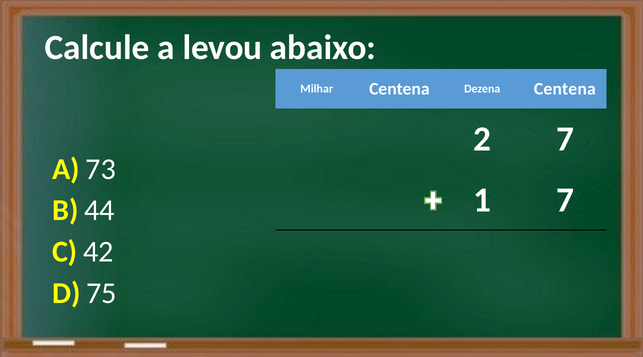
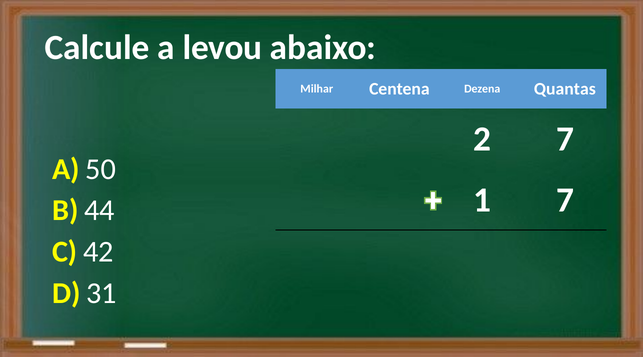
Dezena Centena: Centena -> Quantas (565, 89)
73: 73 -> 50 (101, 169)
75: 75 -> 31 (101, 293)
